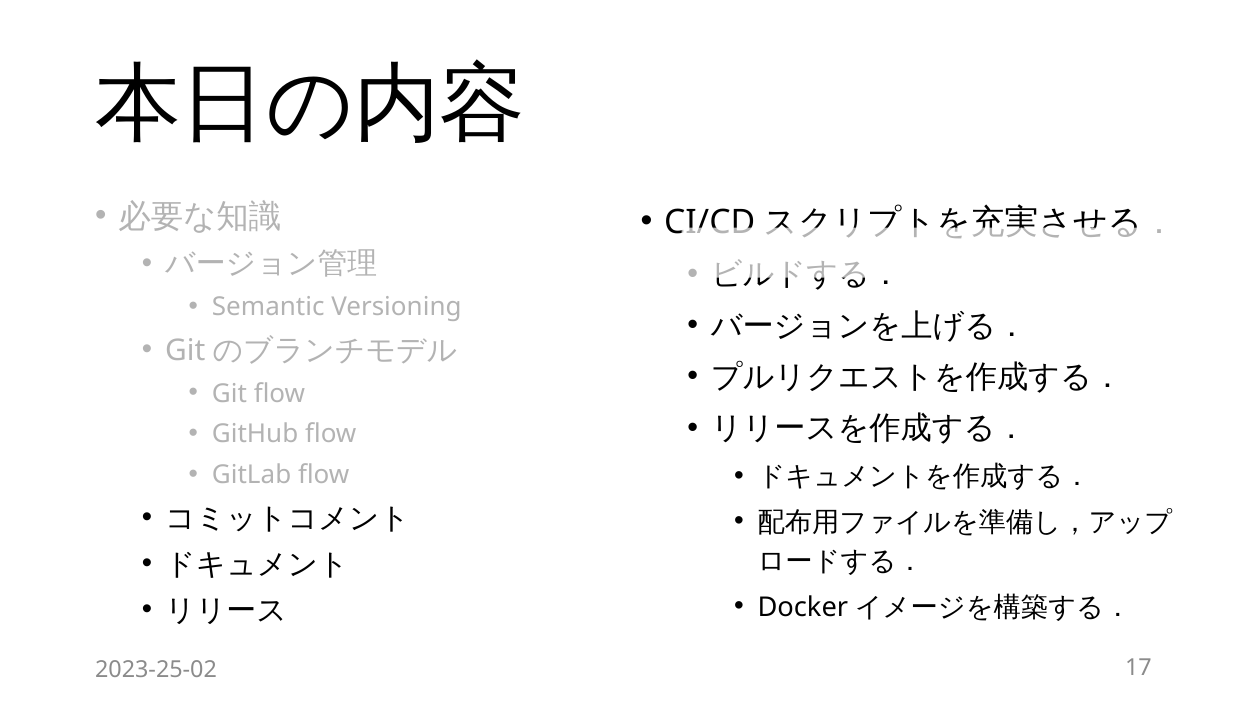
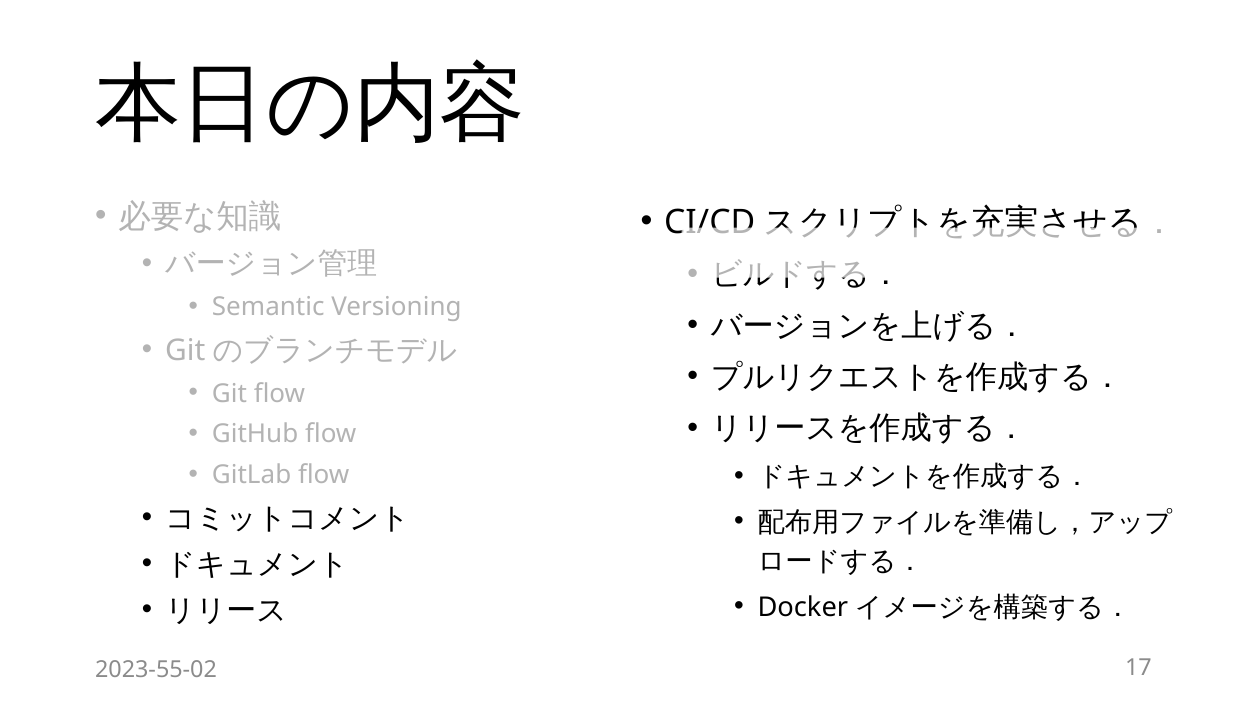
2023-25-02: 2023-25-02 -> 2023-55-02 (156, 670)
